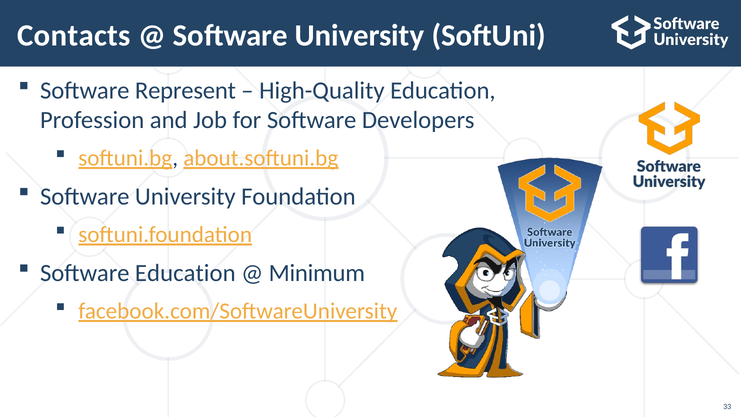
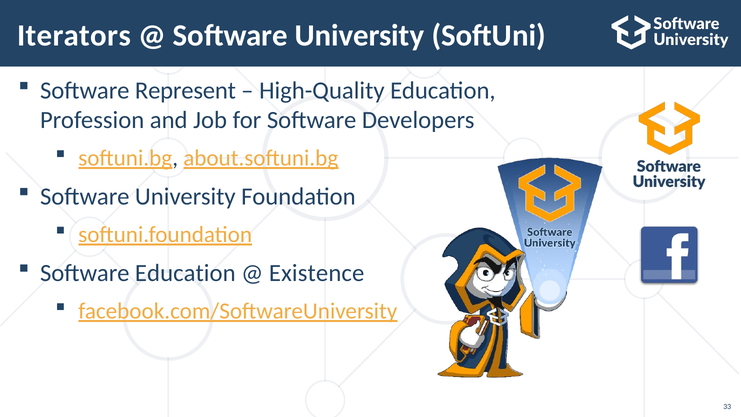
Contacts: Contacts -> Iterators (74, 36)
Minimum: Minimum -> Existence (317, 273)
